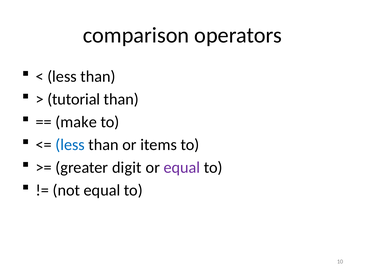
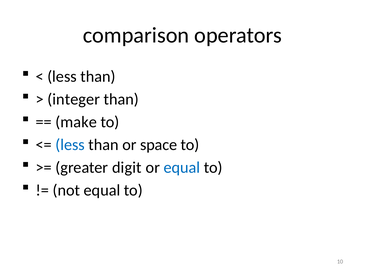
tutorial: tutorial -> integer (74, 99)
items: items -> space (159, 145)
equal colour: purple -> blue (182, 167)
